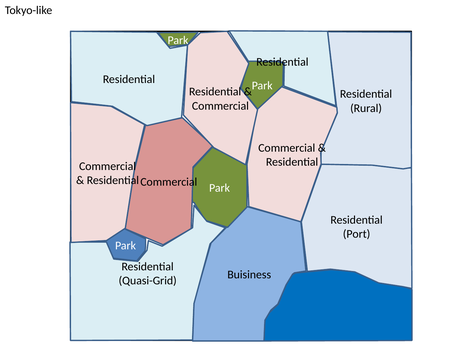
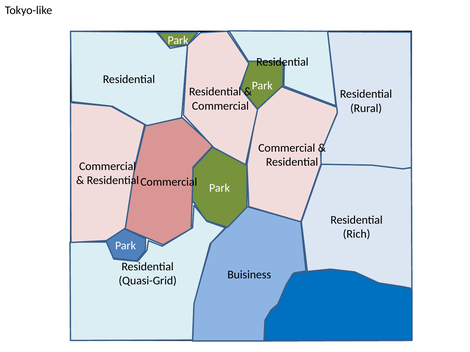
Port: Port -> Rich (357, 234)
